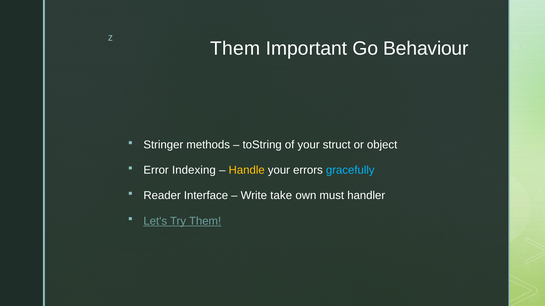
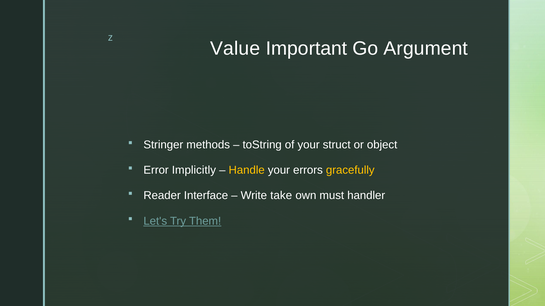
Them: Them -> Value (235, 48)
Behaviour: Behaviour -> Argument (426, 48)
Indexing: Indexing -> Implicitly (194, 170)
gracefully colour: light blue -> yellow (350, 170)
